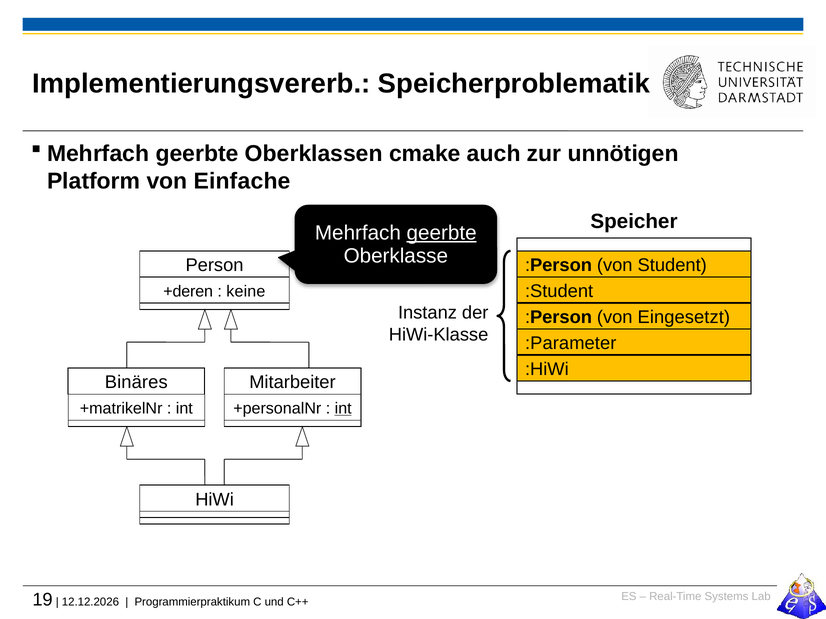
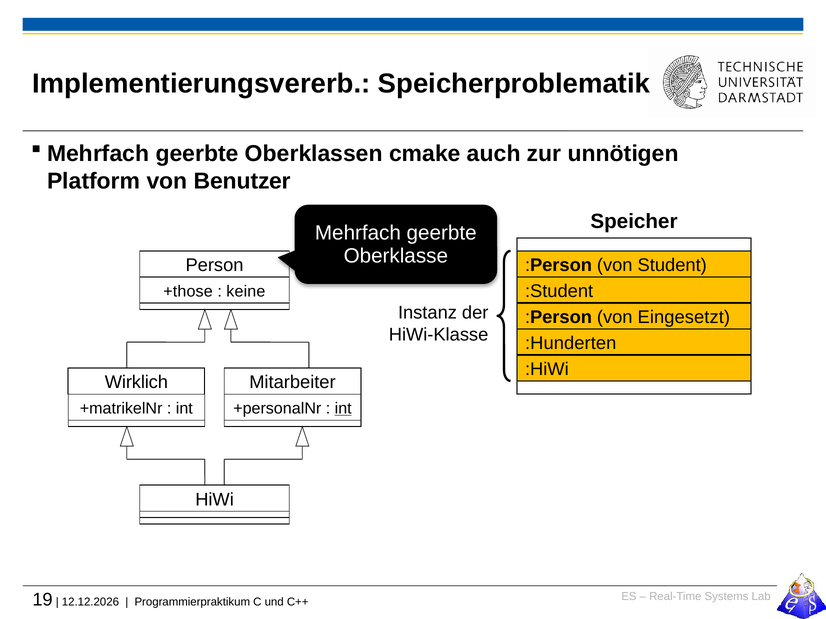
Einfache: Einfache -> Benutzer (242, 181)
geerbte underline: present -> none (442, 233)
+deren: +deren -> +those (188, 292)
:Parameter: :Parameter -> :Hunderten (571, 343)
Binäres: Binäres -> Wirklich (136, 383)
